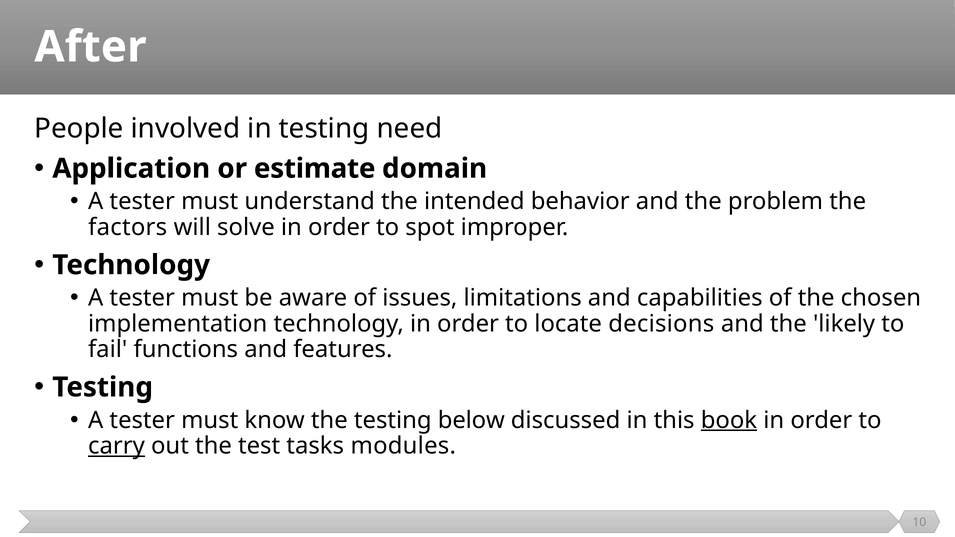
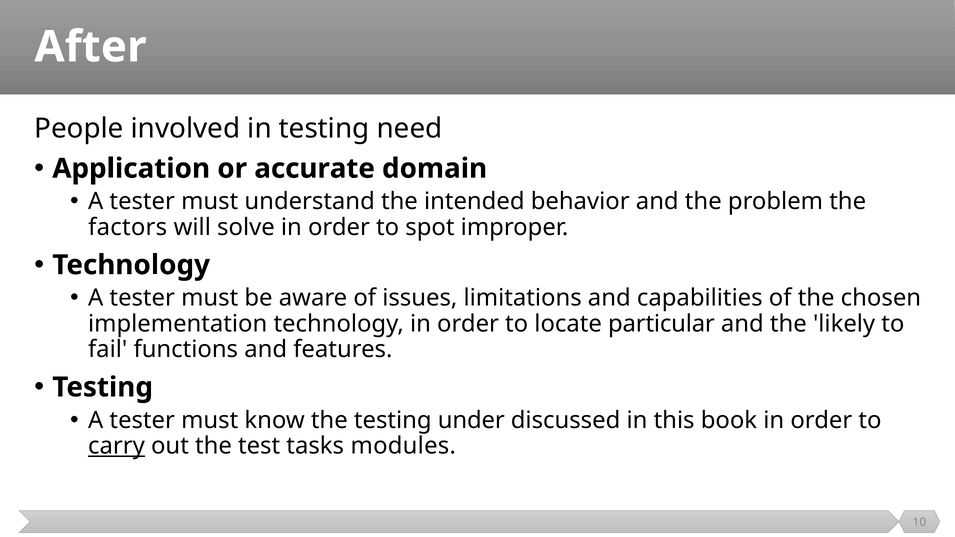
estimate: estimate -> accurate (315, 169)
decisions: decisions -> particular (661, 324)
below: below -> under (471, 420)
book underline: present -> none (729, 420)
